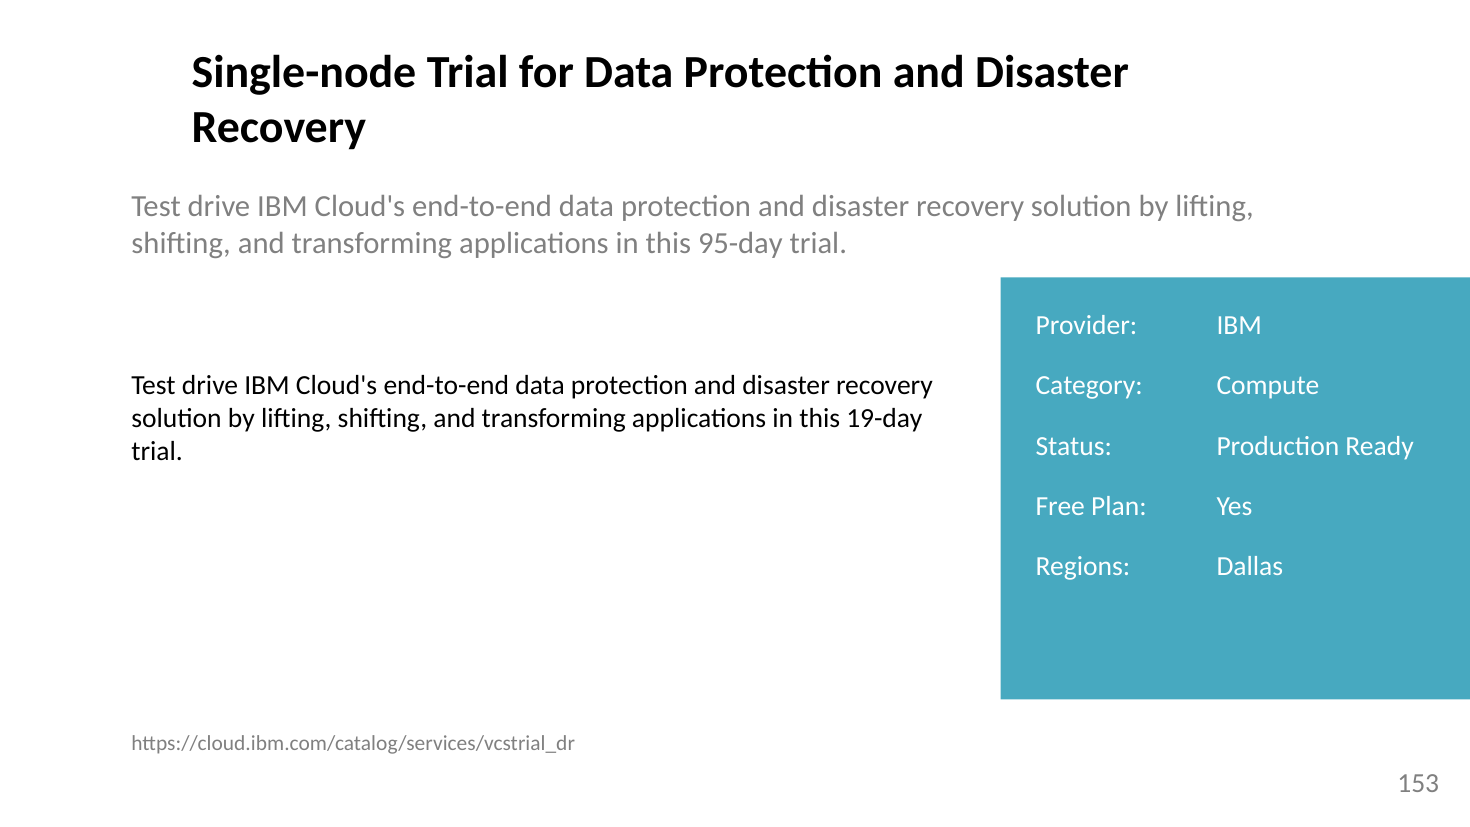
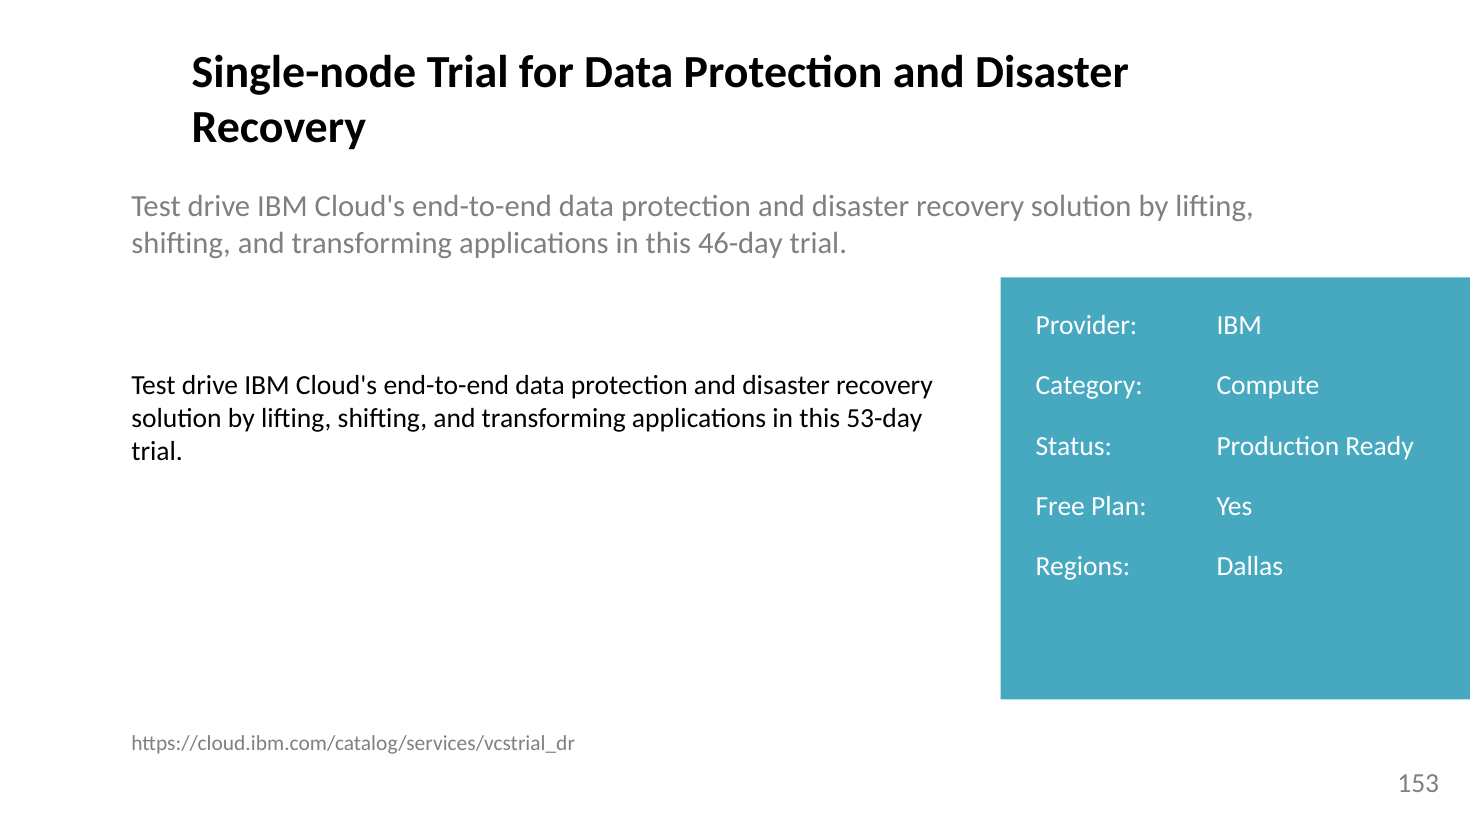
95-day: 95-day -> 46-day (740, 244)
19-day: 19-day -> 53-day (884, 419)
